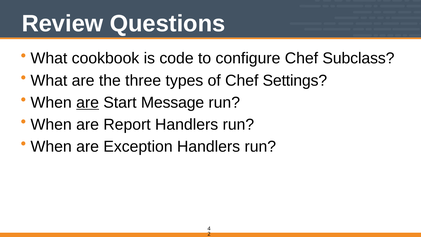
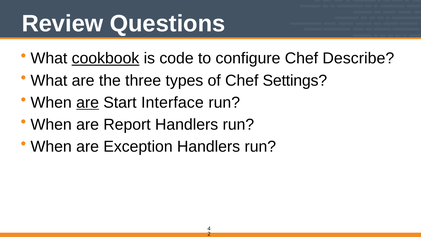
cookbook underline: none -> present (105, 58)
Subclass: Subclass -> Describe (358, 58)
Message: Message -> Interface (172, 102)
